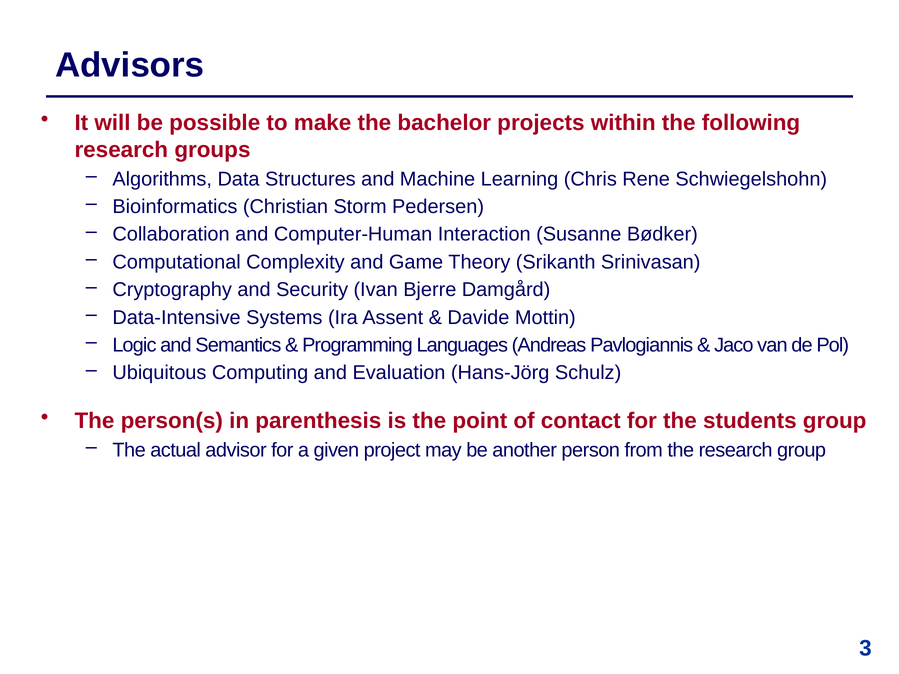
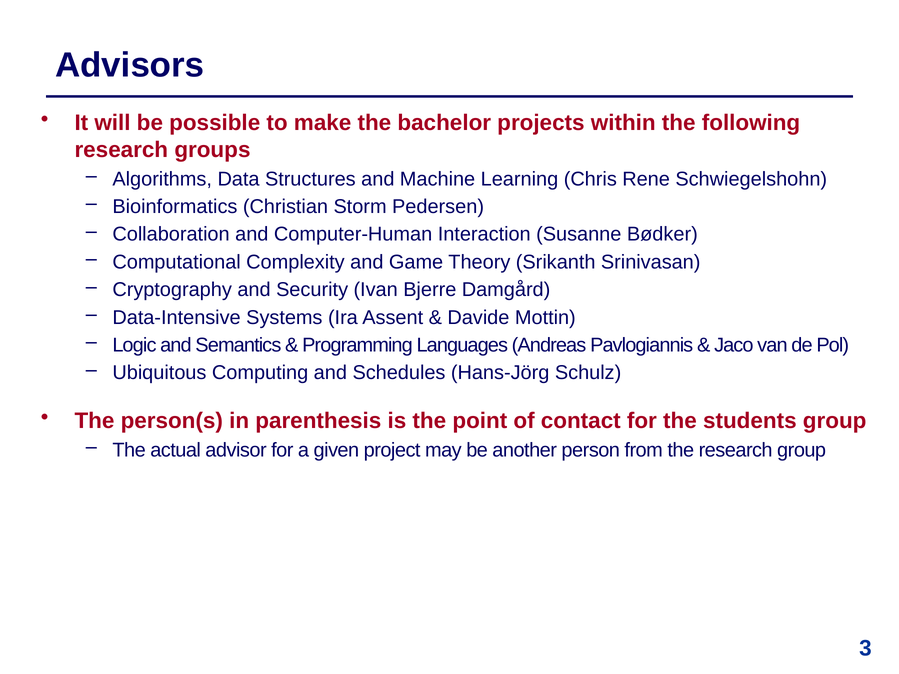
Evaluation: Evaluation -> Schedules (399, 373)
